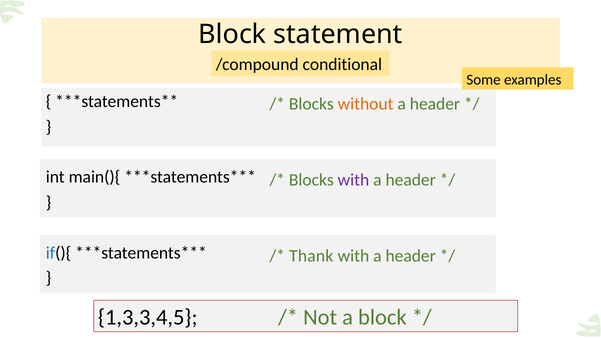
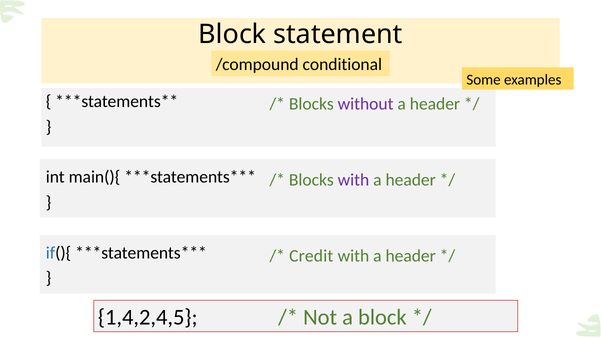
without colour: orange -> purple (366, 104)
Thank: Thank -> Credit (311, 256)
1,3,3,4,5: 1,3,3,4,5 -> 1,4,2,4,5 (148, 318)
